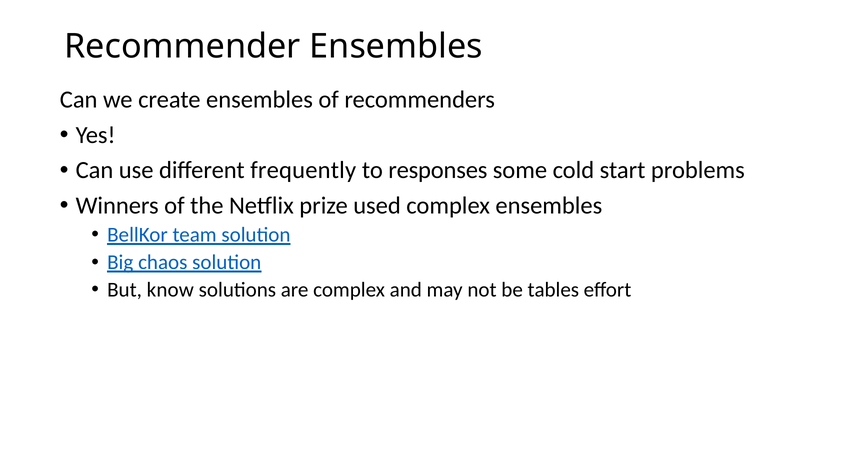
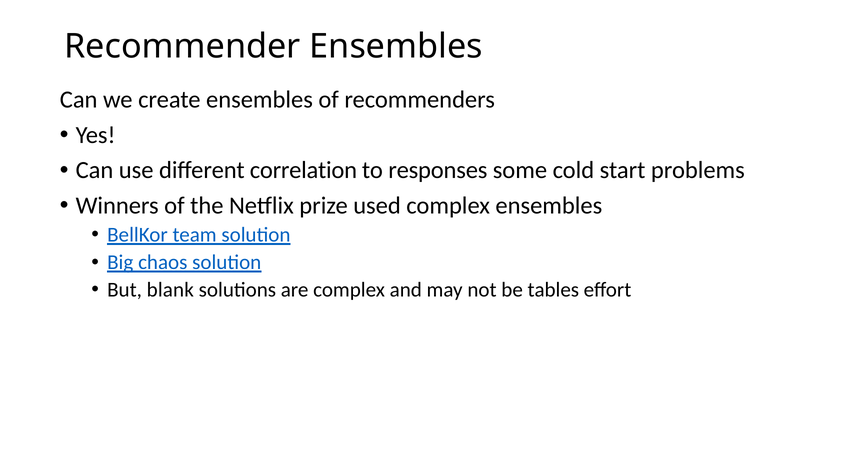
frequently: frequently -> correlation (303, 170)
know: know -> blank (170, 290)
